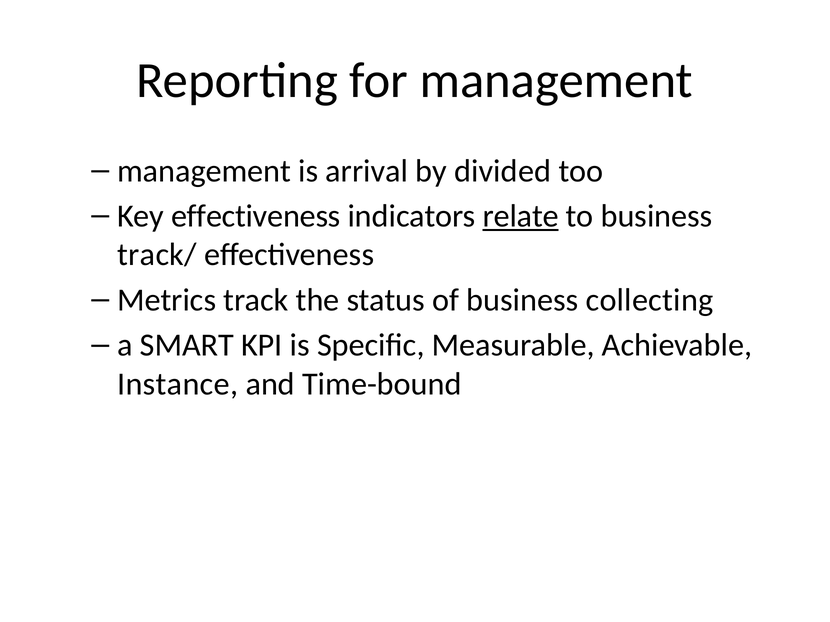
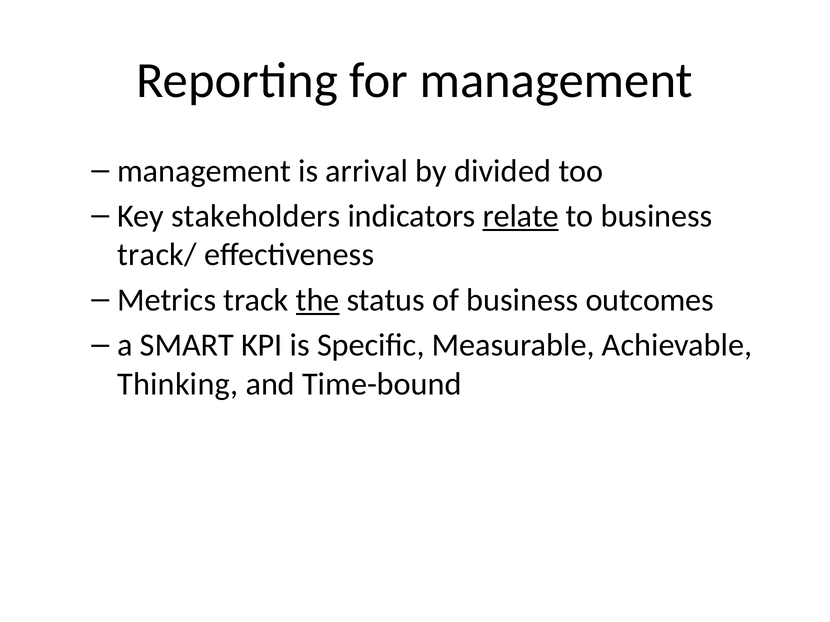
Key effectiveness: effectiveness -> stakeholders (256, 216)
the underline: none -> present (318, 300)
collecting: collecting -> outcomes (650, 300)
Instance: Instance -> Thinking (178, 384)
